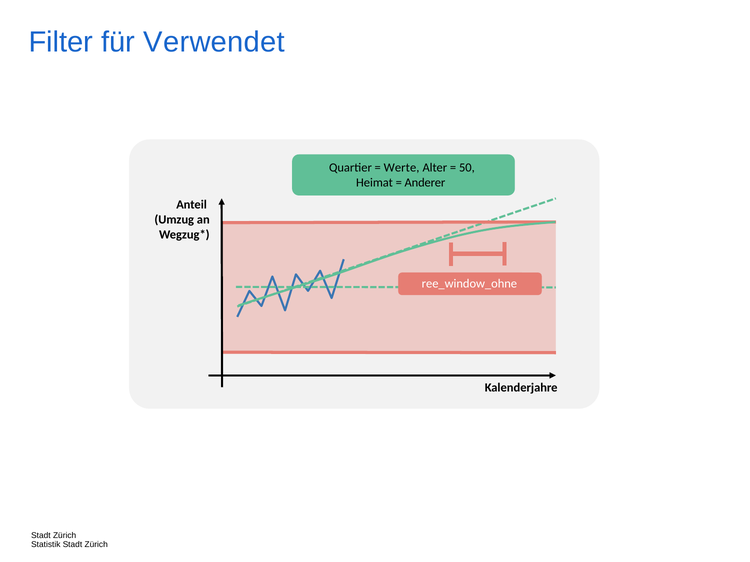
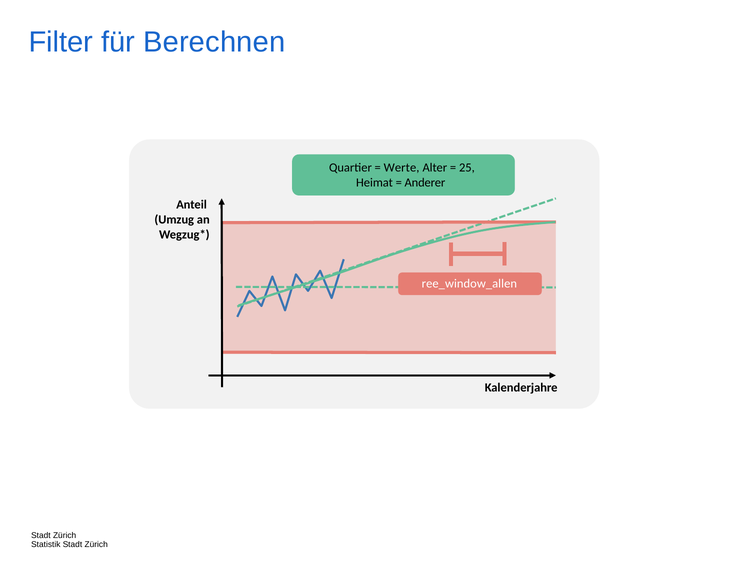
Verwendet: Verwendet -> Berechnen (214, 42)
50: 50 -> 25 (467, 168)
ree_window_ohne: ree_window_ohne -> ree_window_allen (469, 284)
